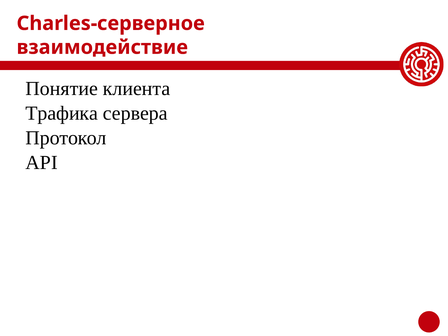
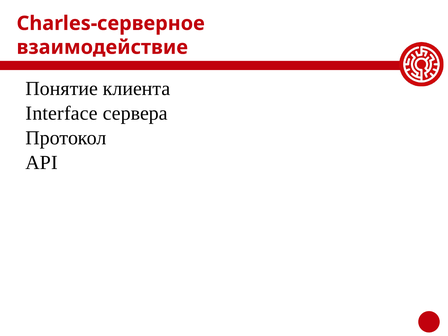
Трафика: Трафика -> Interface (62, 113)
